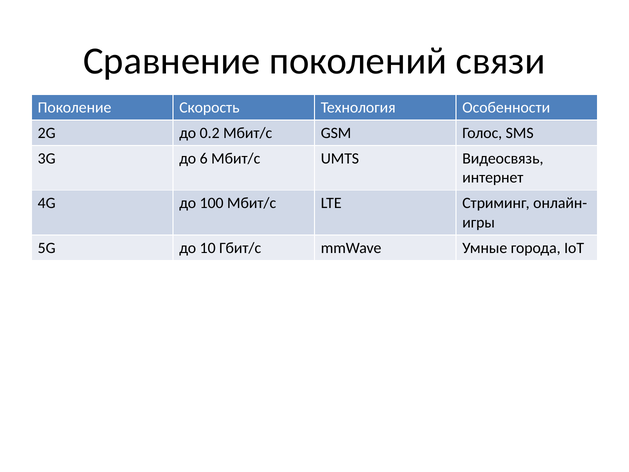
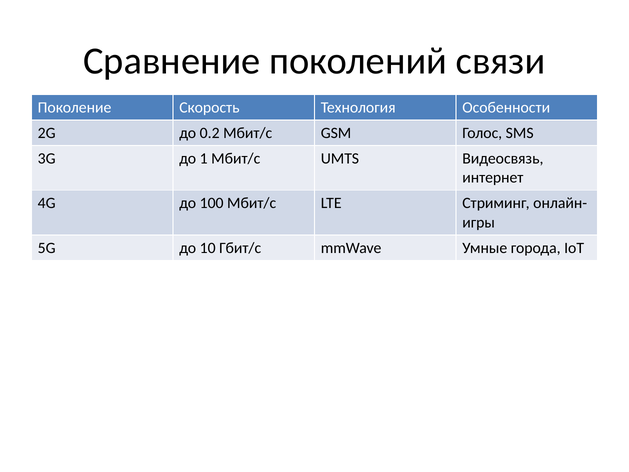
6: 6 -> 1 (204, 158)
